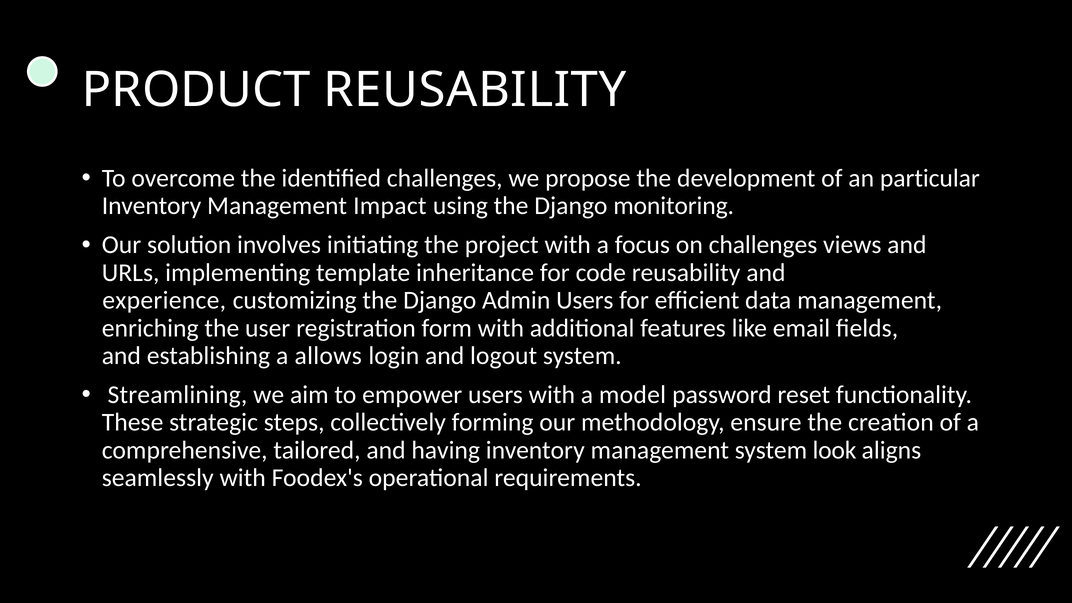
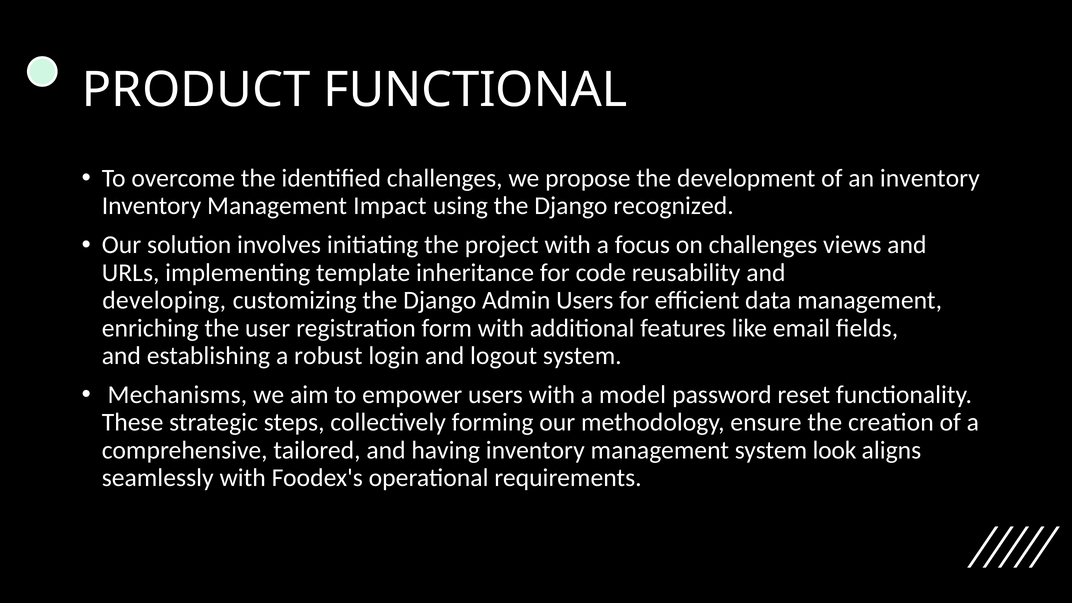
PRODUCT REUSABILITY: REUSABILITY -> FUNCTIONAL (475, 90)
an particular: particular -> inventory (930, 178)
monitoring: monitoring -> recognized (674, 206)
experience: experience -> developing (164, 300)
allows: allows -> robust (328, 356)
Streamlining: Streamlining -> Mechanisms (177, 395)
